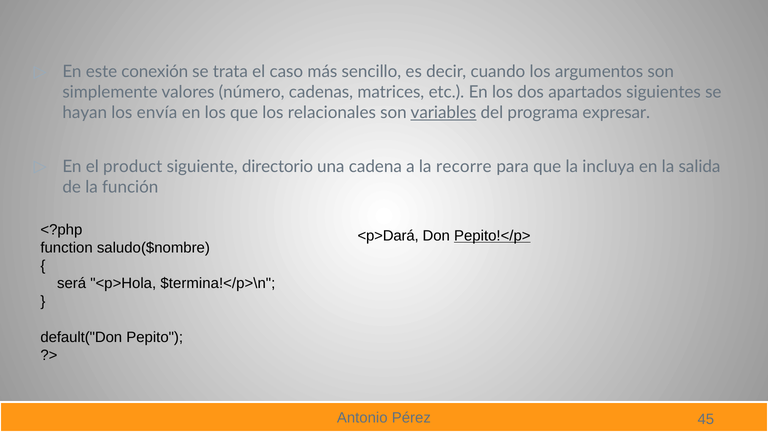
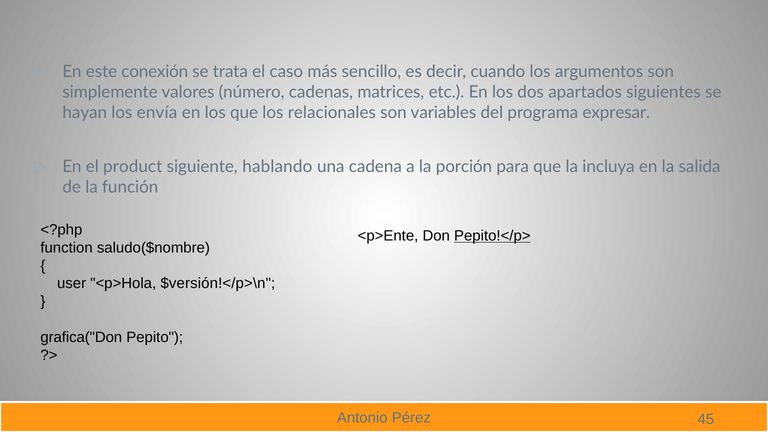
variables underline: present -> none (443, 113)
directorio: directorio -> hablando (277, 167)
recorre: recorre -> porción (464, 167)
<p>Dará: <p>Dará -> <p>Ente (388, 236)
será: será -> user (72, 284)
$termina!</p>\n: $termina!</p>\n -> $versión!</p>\n (218, 284)
default("Don: default("Don -> grafica("Don (81, 337)
